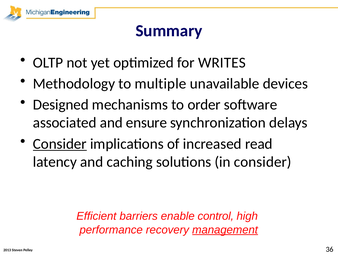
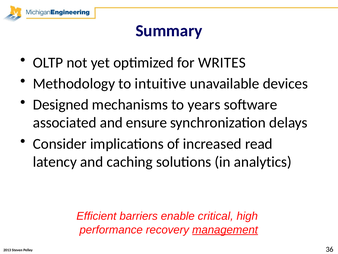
multiple: multiple -> intuitive (161, 83)
order: order -> years (204, 105)
Consider underline: present -> none (60, 144)
in consider: consider -> analytics (263, 162)
control: control -> critical (216, 216)
